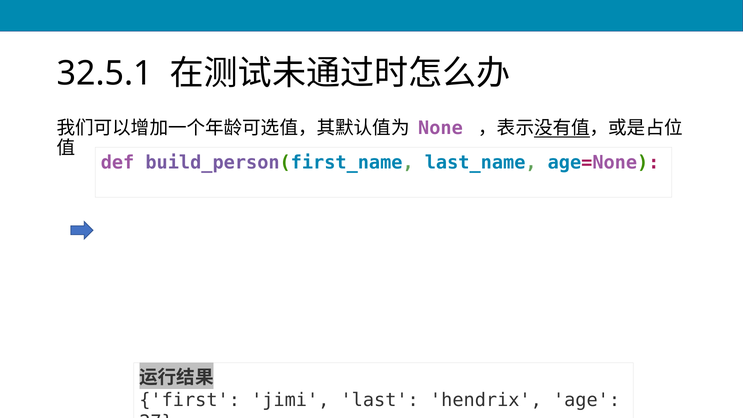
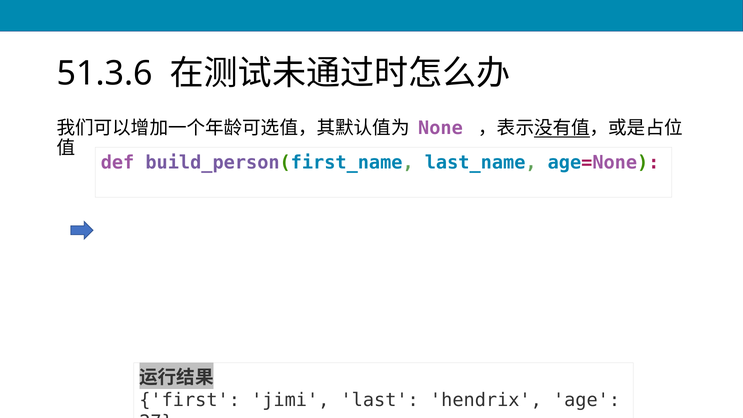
32.5.1: 32.5.1 -> 51.3.6 (105, 74)
